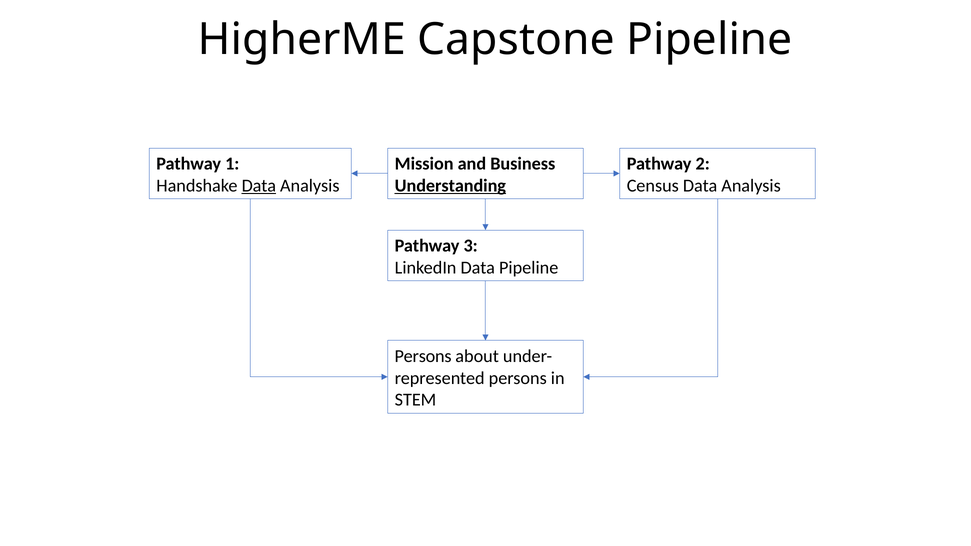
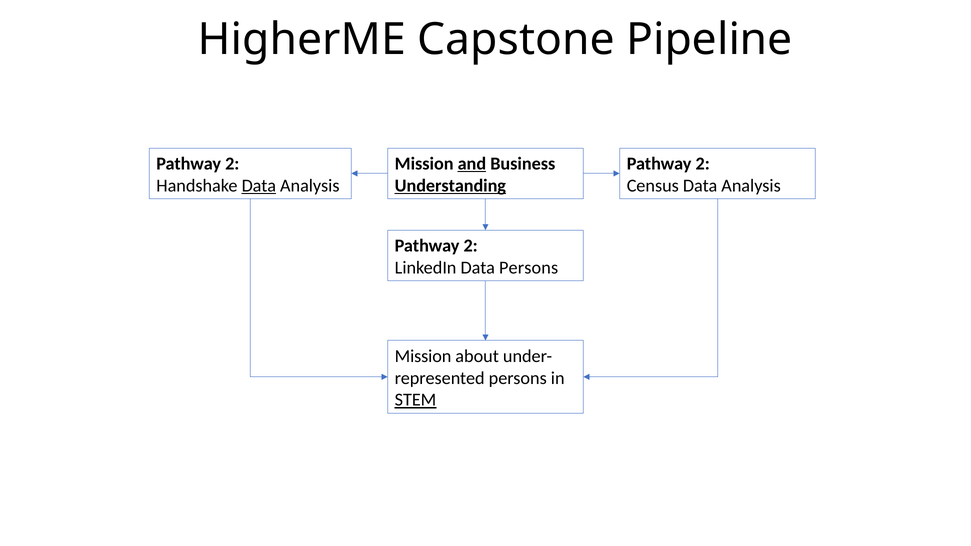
1: 1 -> 2 (232, 164)
and underline: none -> present (472, 164)
3: 3 -> 2 (471, 246)
Data Pipeline: Pipeline -> Persons (529, 268)
Persons: Persons -> Mission (423, 356)
STEM underline: none -> present (416, 400)
